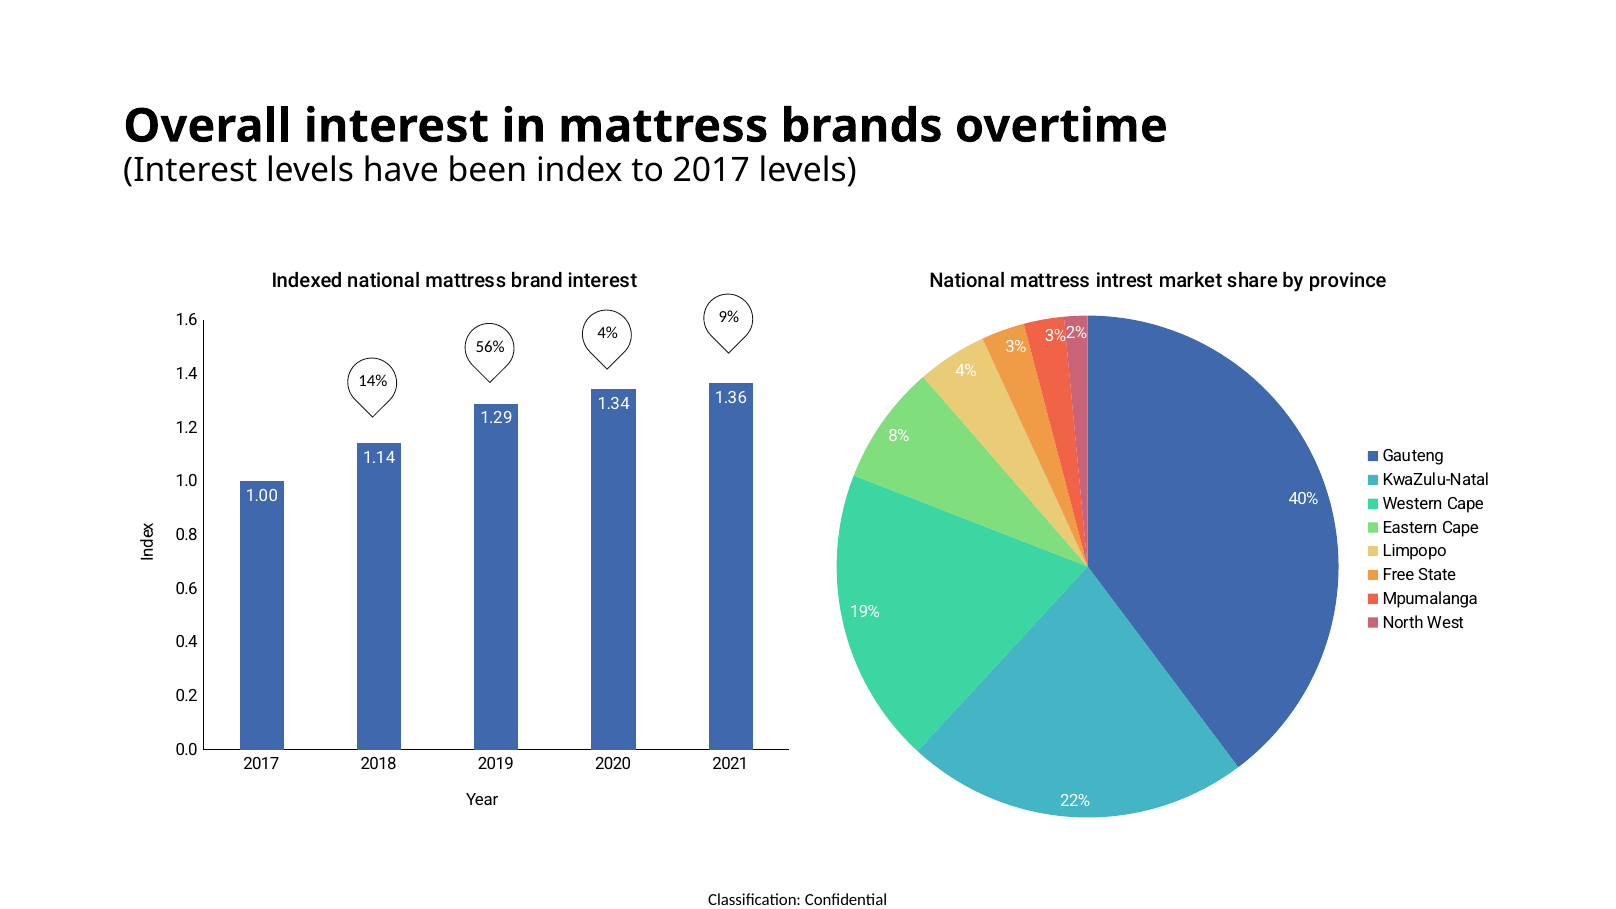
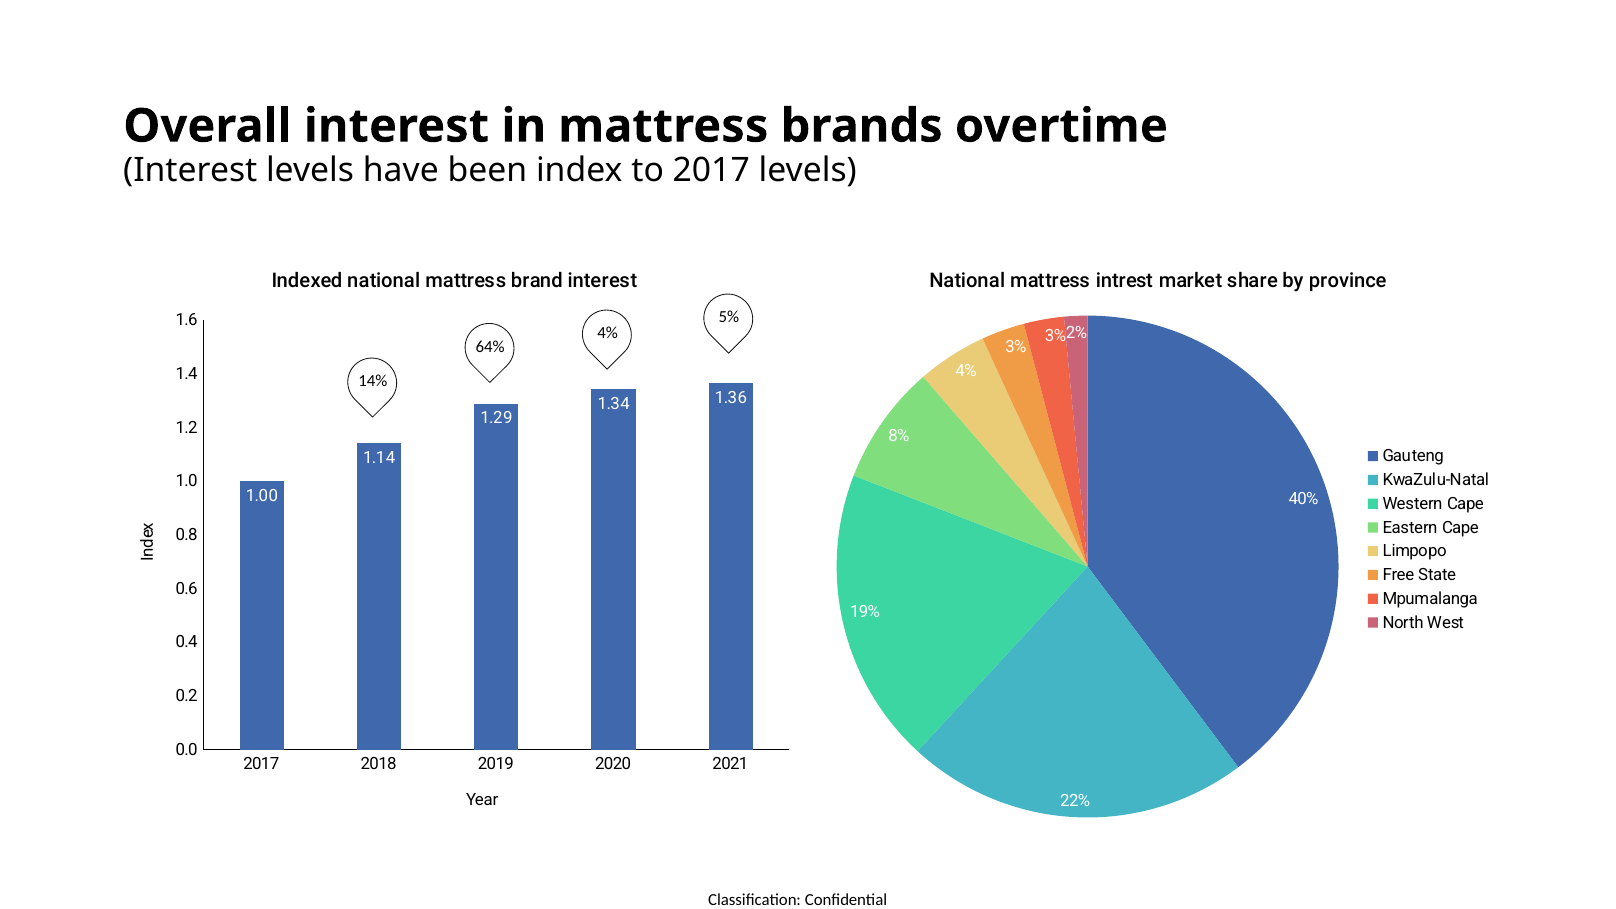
9%: 9% -> 5% (729, 317)
56%: 56% -> 64% (490, 346)
